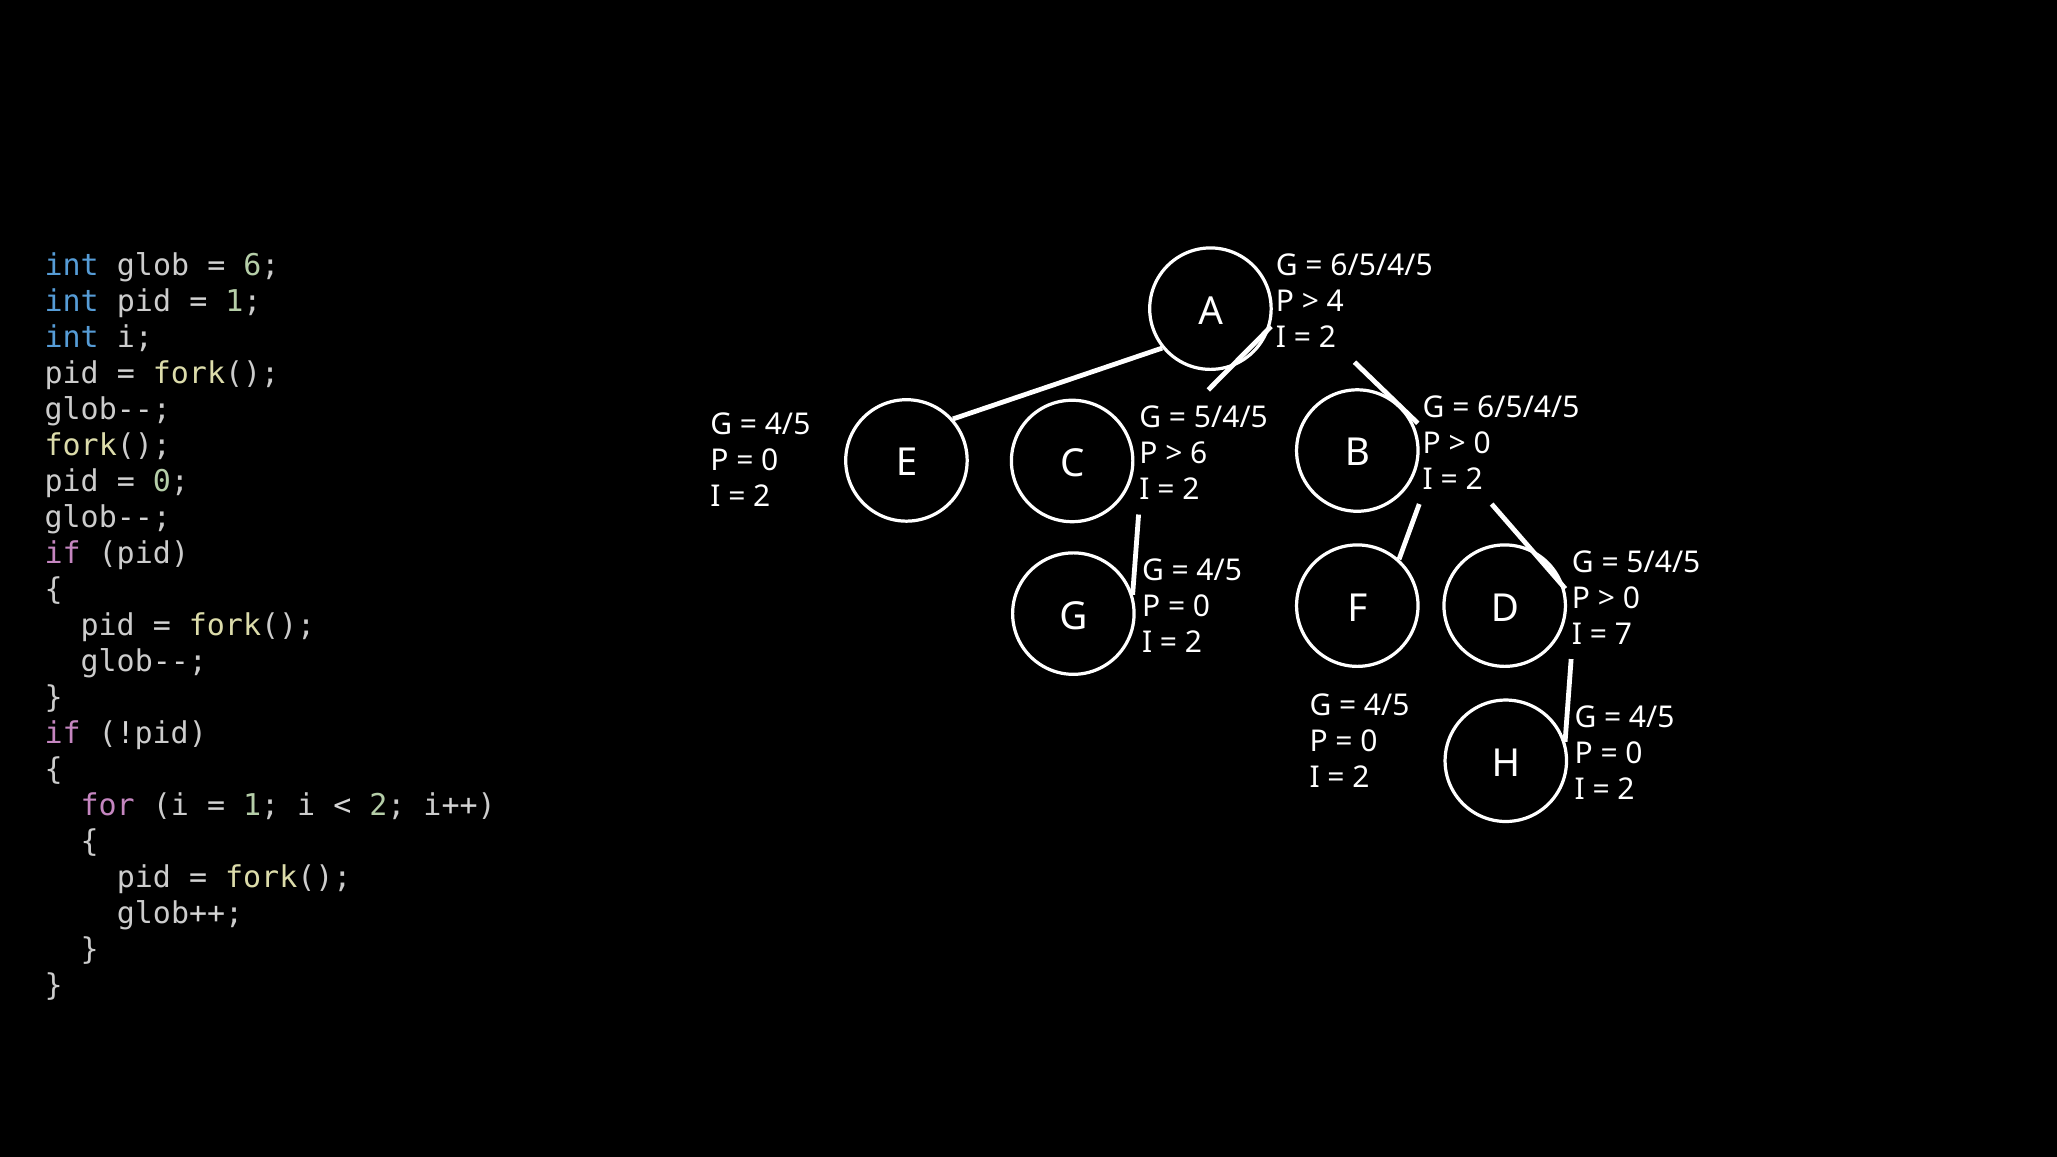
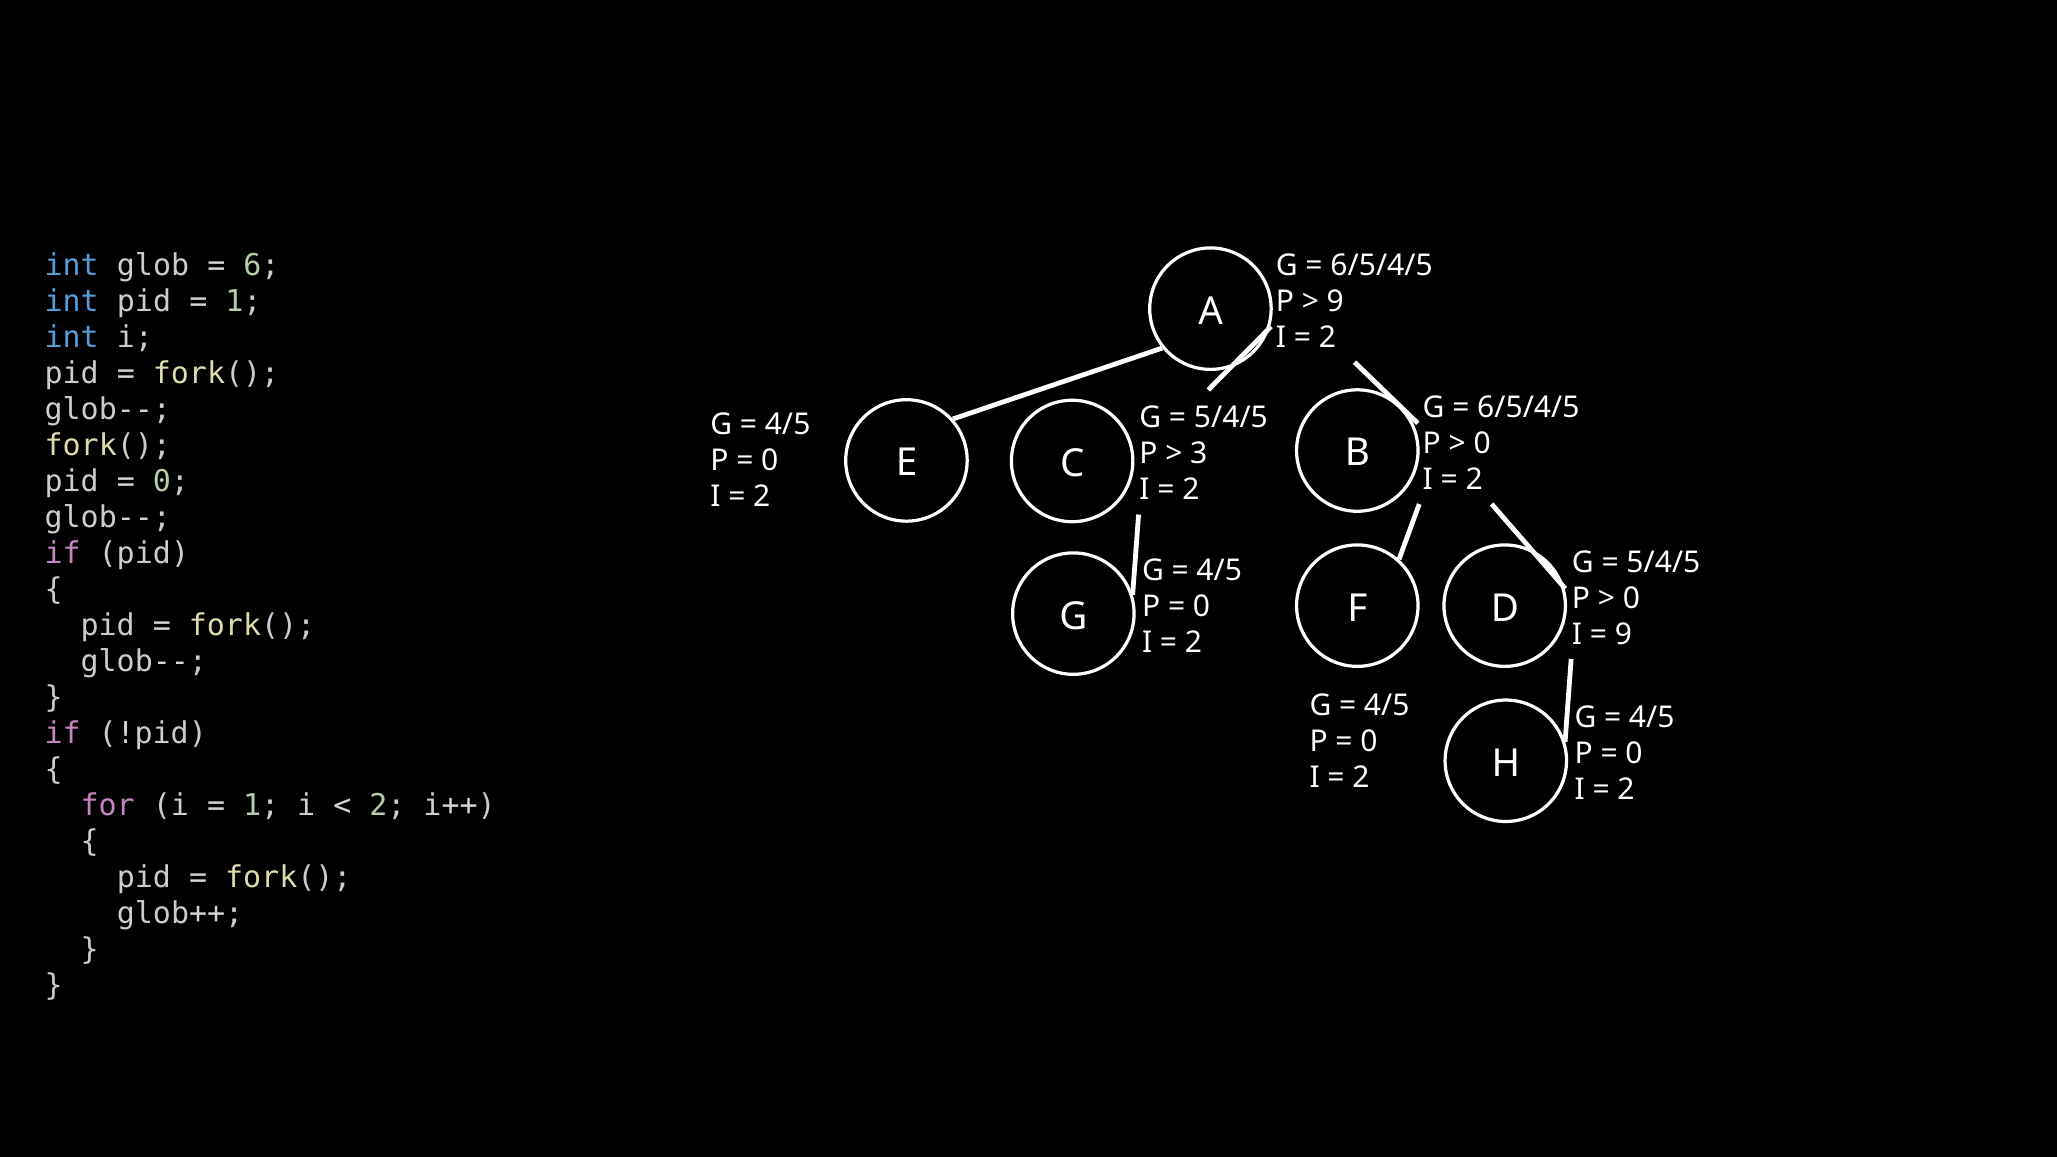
4: 4 -> 9 (1335, 301)
6: 6 -> 3 (1199, 454)
7: 7 -> 9 (1623, 634)
